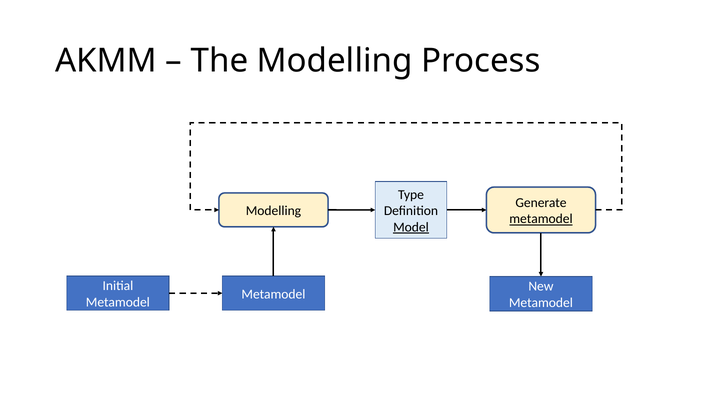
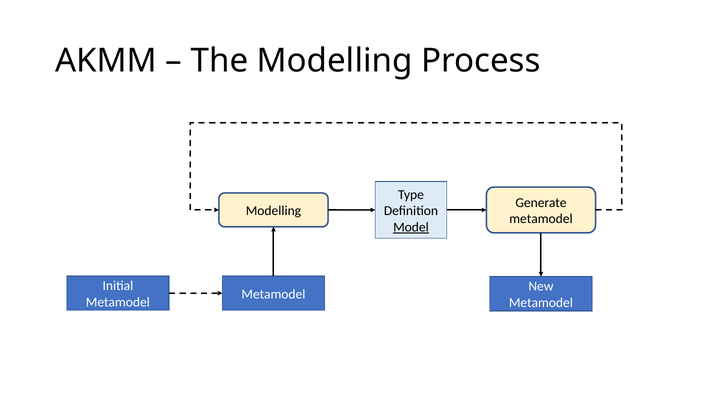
metamodel underline: present -> none (541, 219)
